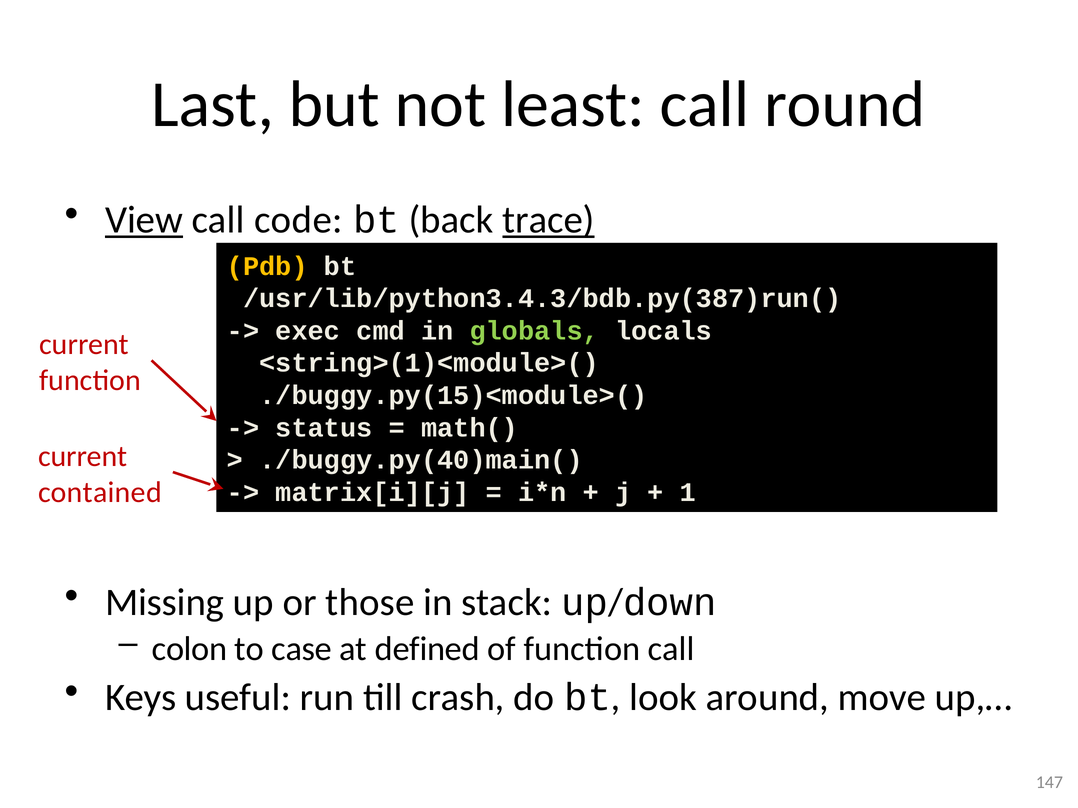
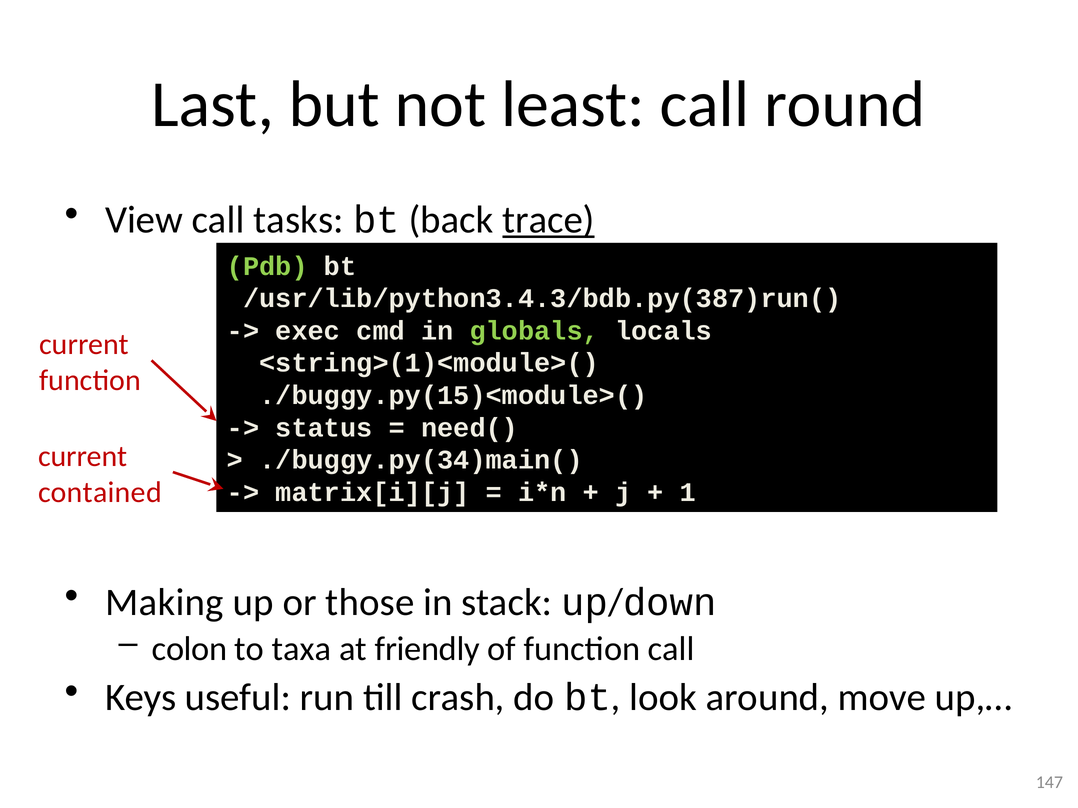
View underline: present -> none (144, 220)
code: code -> tasks (299, 220)
Pdb colour: yellow -> light green (267, 266)
math(: math( -> need( (470, 428)
./buggy.py(40)main(: ./buggy.py(40)main( -> ./buggy.py(34)main( (421, 460)
Missing: Missing -> Making (164, 603)
case: case -> taxa (302, 649)
defined: defined -> friendly (427, 649)
